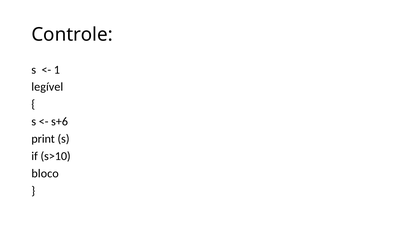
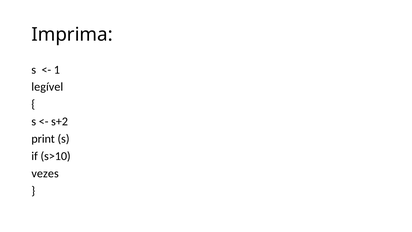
Controle: Controle -> Imprima (72, 35)
s+6: s+6 -> s+2 (60, 121)
bloco: bloco -> vezes (45, 173)
